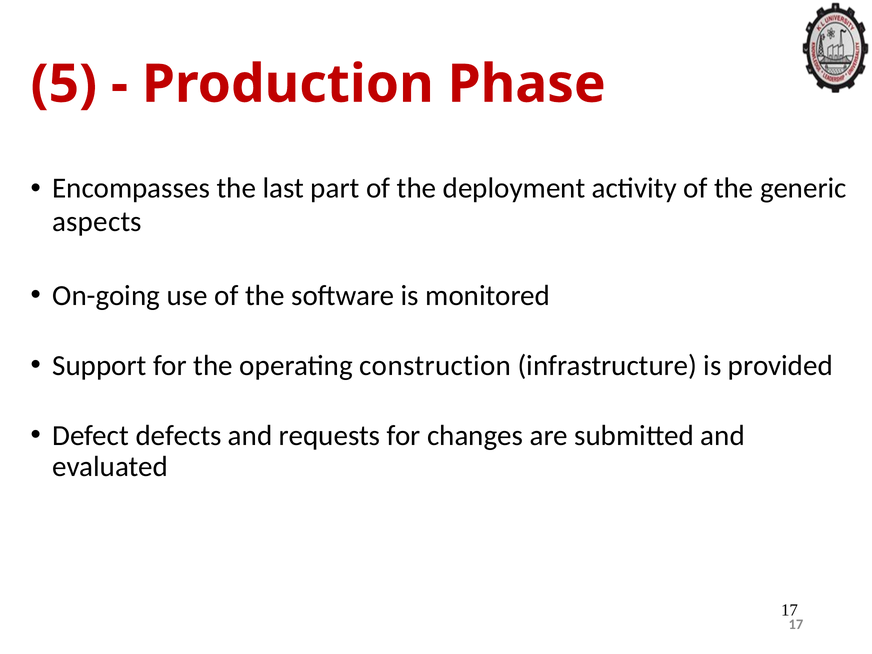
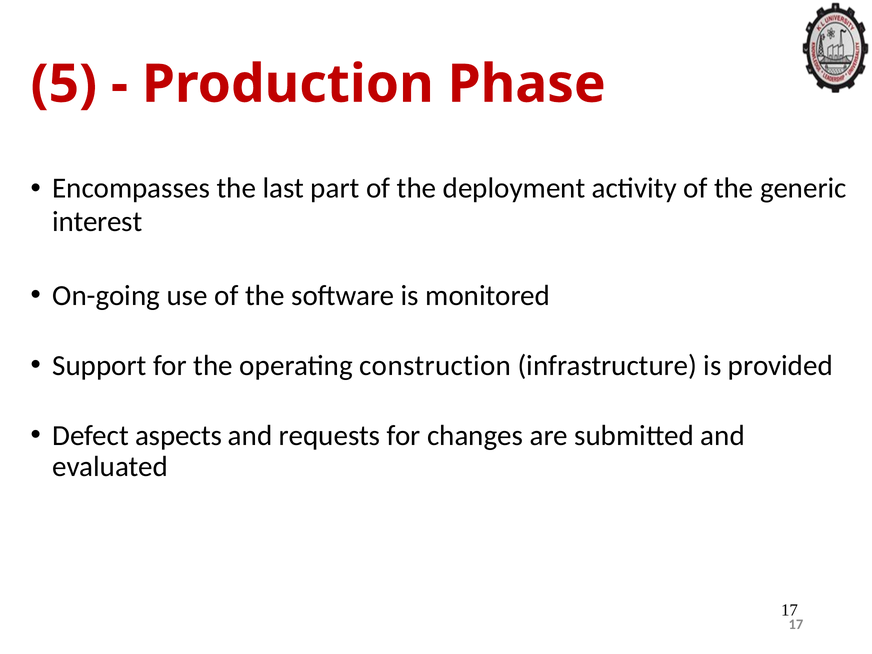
aspects: aspects -> interest (97, 222)
defects: defects -> aspects (179, 436)
